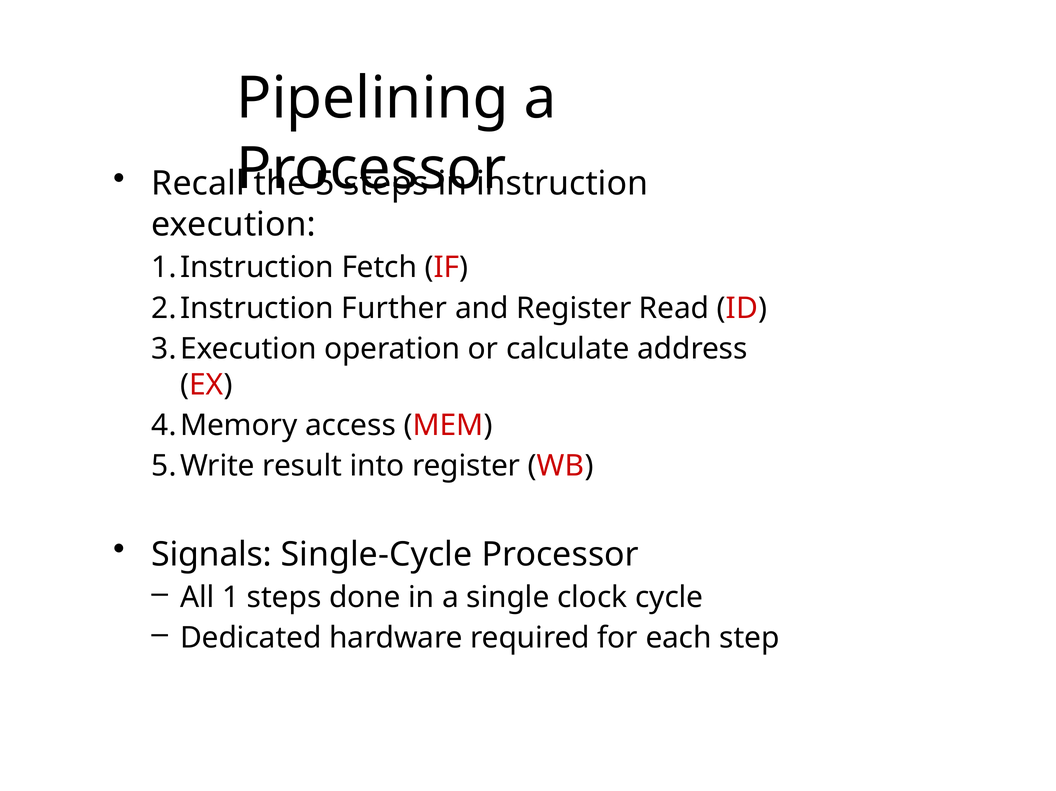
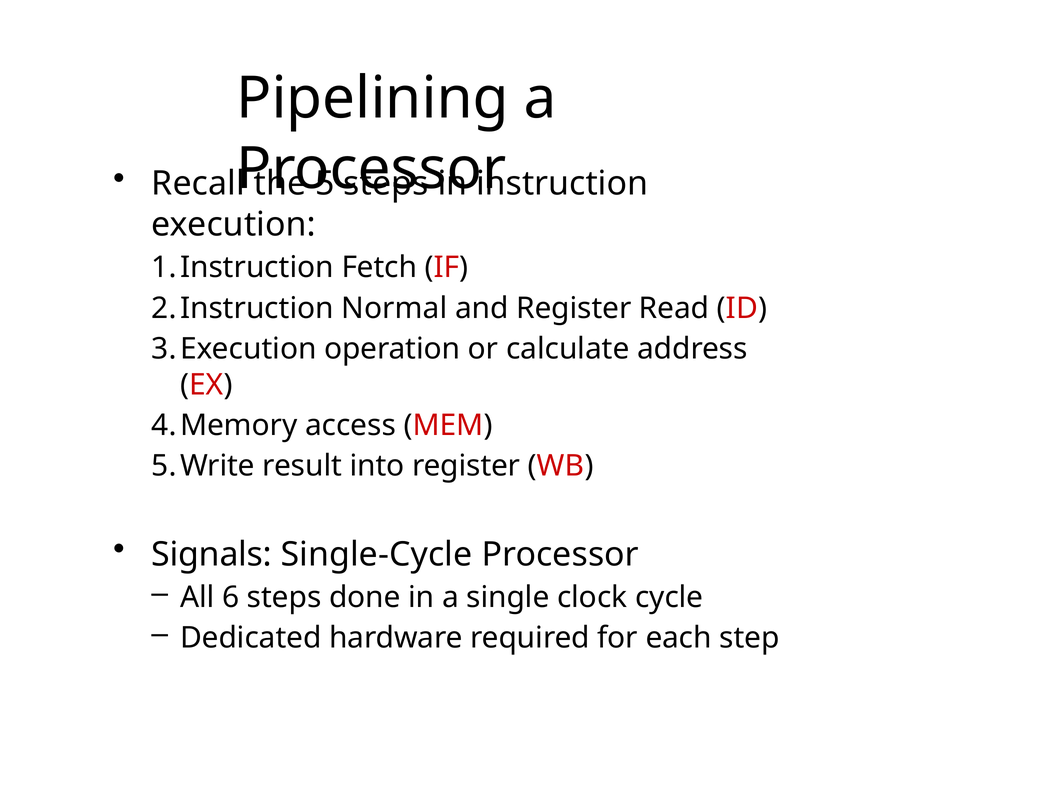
Further: Further -> Normal (394, 308)
1: 1 -> 6 (231, 598)
